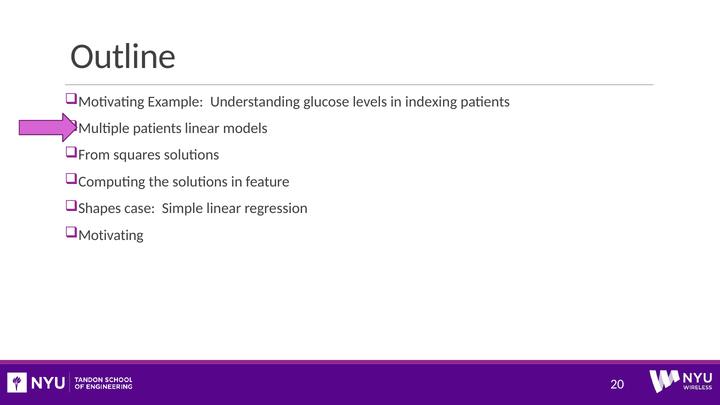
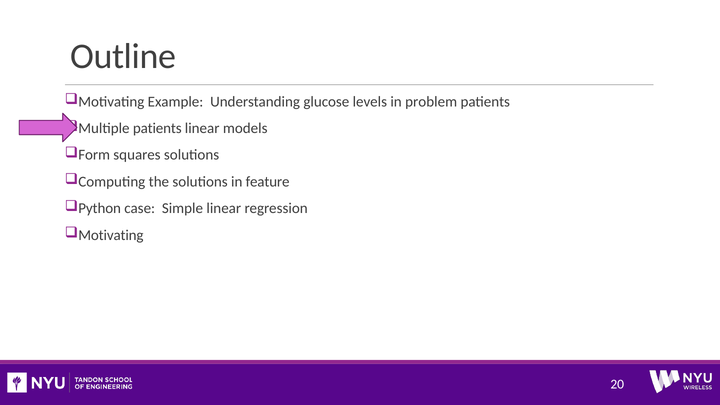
indexing: indexing -> problem (431, 102)
From: From -> Form (94, 155)
Shapes: Shapes -> Python (100, 208)
